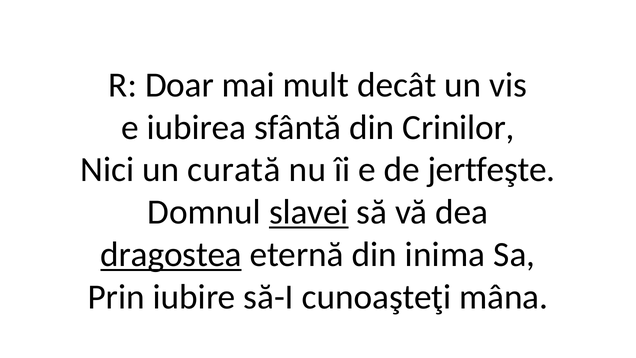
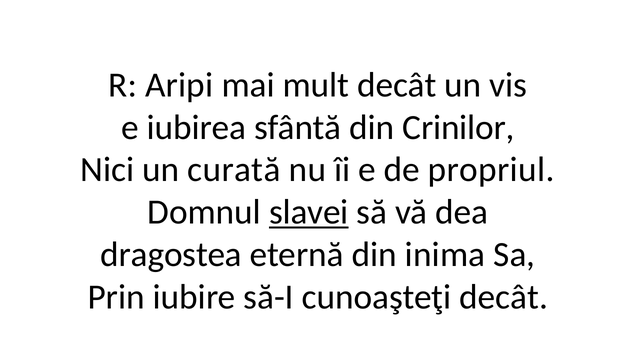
Doar: Doar -> Aripi (179, 85)
jertfeşte: jertfeşte -> propriul (491, 170)
dragostea underline: present -> none (171, 254)
cunoaşteţi mâna: mâna -> decât (504, 297)
